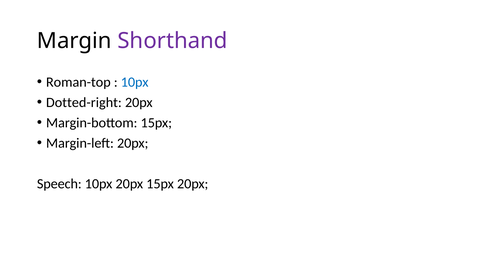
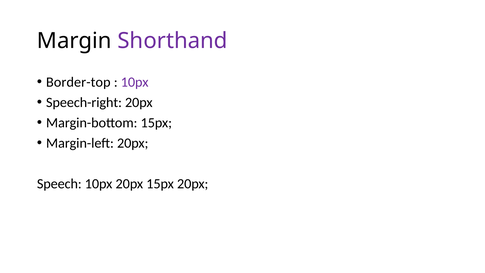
Roman-top: Roman-top -> Border-top (78, 82)
10px colour: blue -> purple (135, 82)
Dotted-right: Dotted-right -> Speech-right (84, 102)
